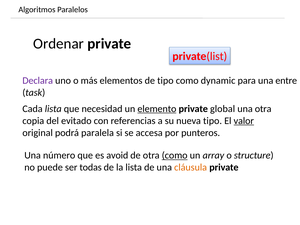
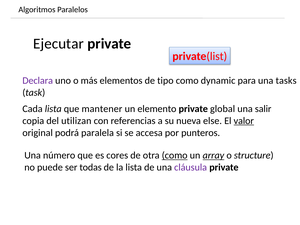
Ordenar: Ordenar -> Ejecutar (59, 44)
entre: entre -> tasks (286, 81)
necesidad: necesidad -> mantener (102, 109)
elemento underline: present -> none (157, 109)
una otra: otra -> salir (263, 109)
evitado: evitado -> utilizan (76, 121)
nueva tipo: tipo -> else (213, 121)
es avoid: avoid -> cores (117, 155)
array underline: none -> present (213, 155)
cláusula colour: orange -> purple (191, 167)
